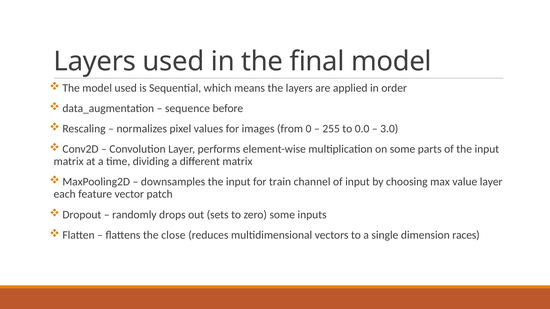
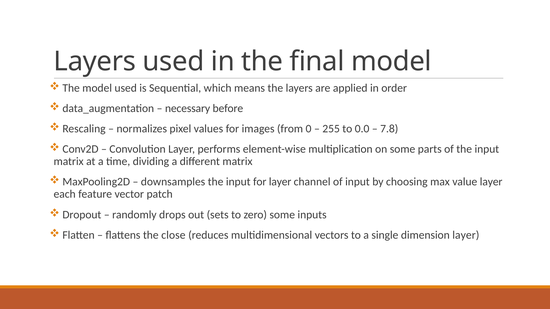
sequence: sequence -> necessary (188, 108)
3.0: 3.0 -> 7.8 (389, 129)
for train: train -> layer (280, 182)
dimension races: races -> layer (466, 235)
